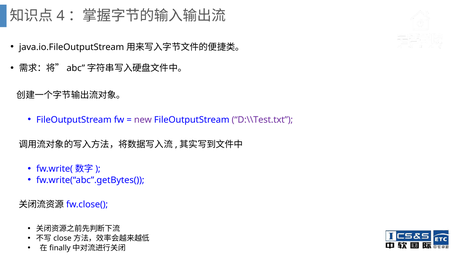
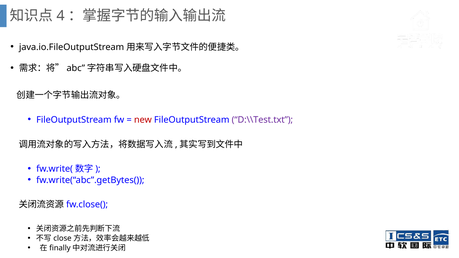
new colour: purple -> red (143, 120)
